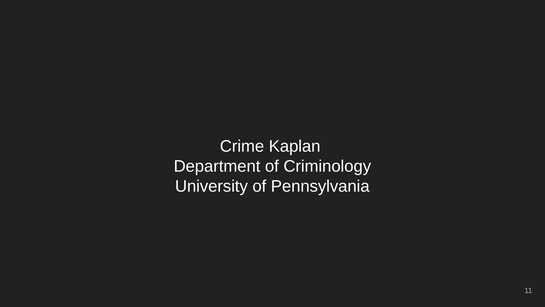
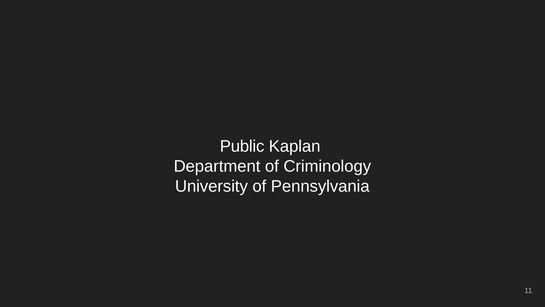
Crime: Crime -> Public (242, 146)
